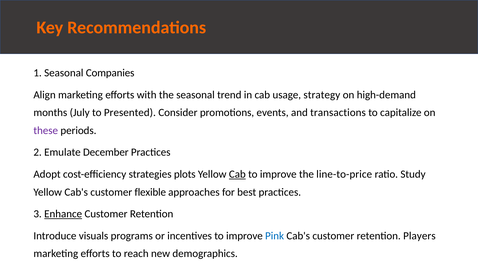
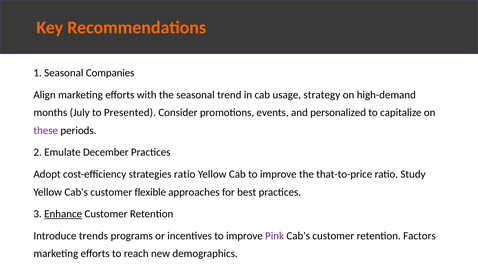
transactions: transactions -> personalized (338, 113)
strategies plots: plots -> ratio (185, 174)
Cab underline: present -> none (237, 174)
line-to-price: line-to-price -> that-to-price (344, 174)
visuals: visuals -> trends (93, 236)
Pink colour: blue -> purple (275, 236)
Players: Players -> Factors (419, 236)
